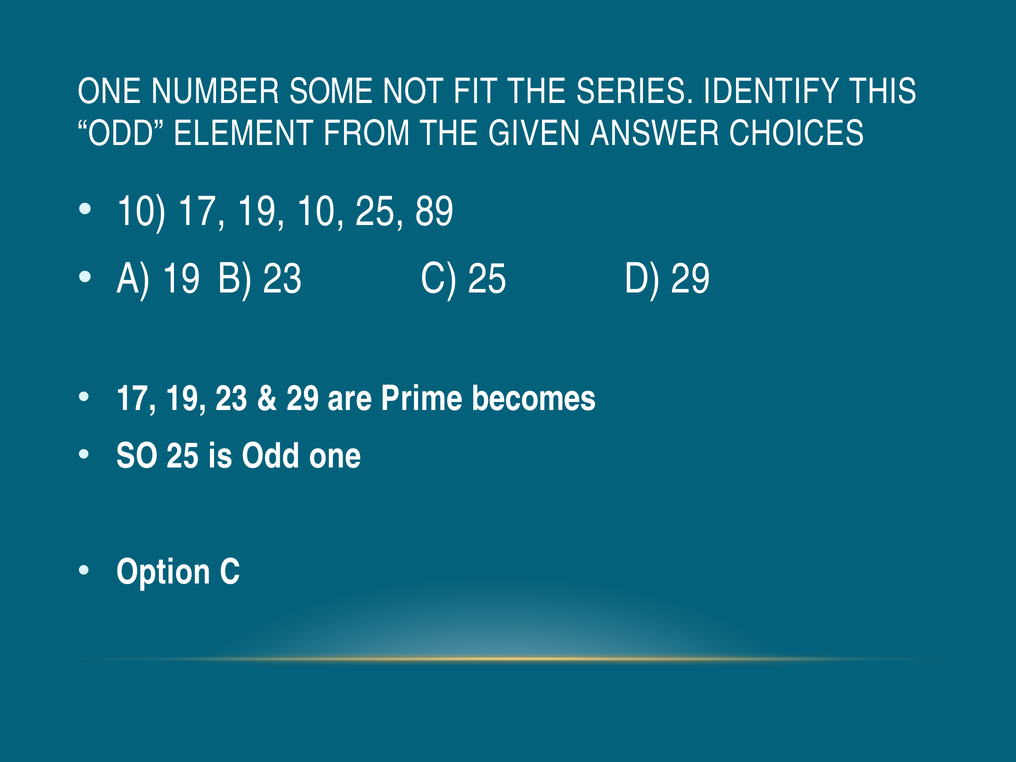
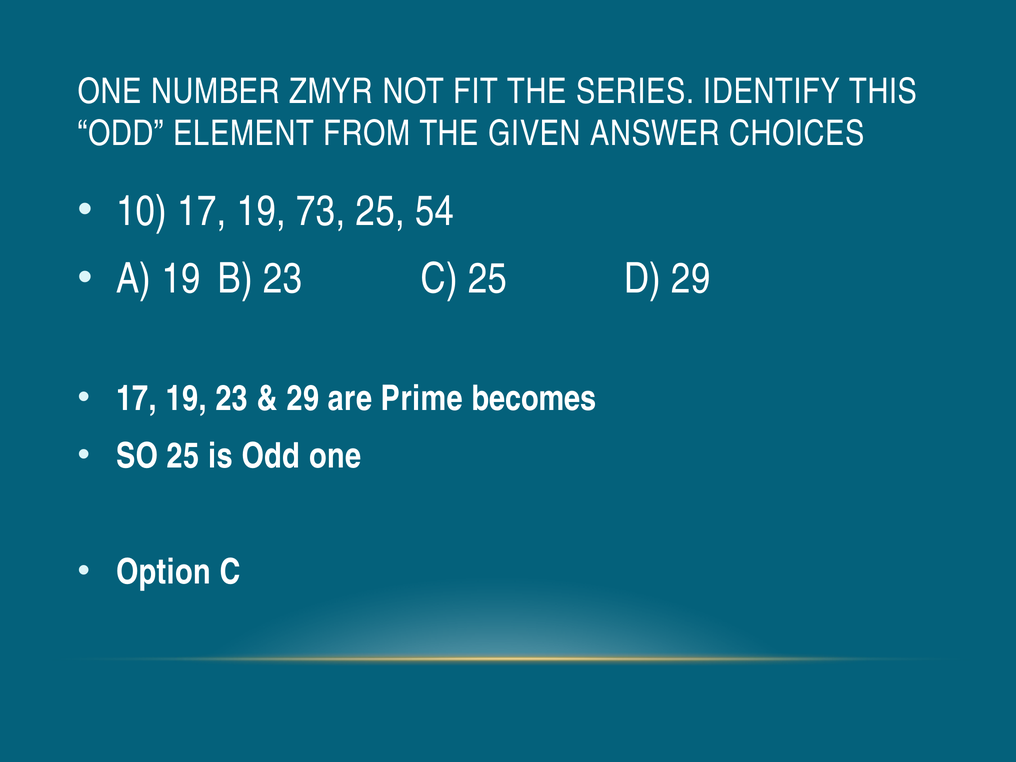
SOME: SOME -> ZMYR (331, 91)
19 10: 10 -> 73 (321, 211)
89: 89 -> 54 (435, 211)
